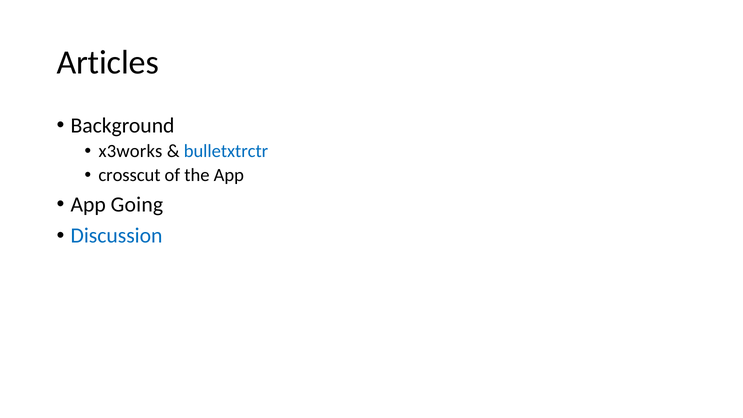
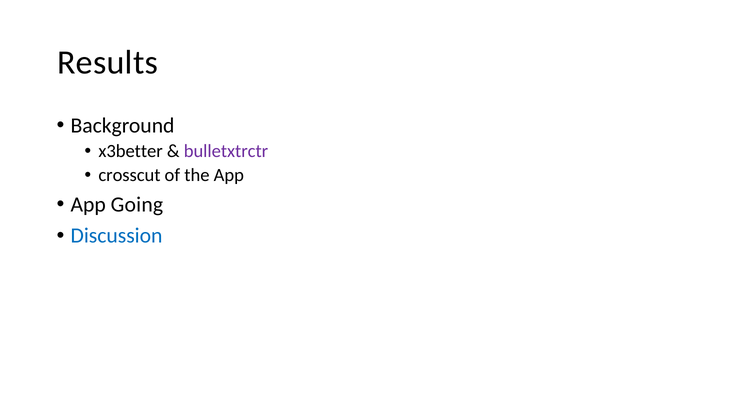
Articles: Articles -> Results (108, 62)
x3works: x3works -> x3better (131, 151)
bulletxtrctr colour: blue -> purple (226, 151)
